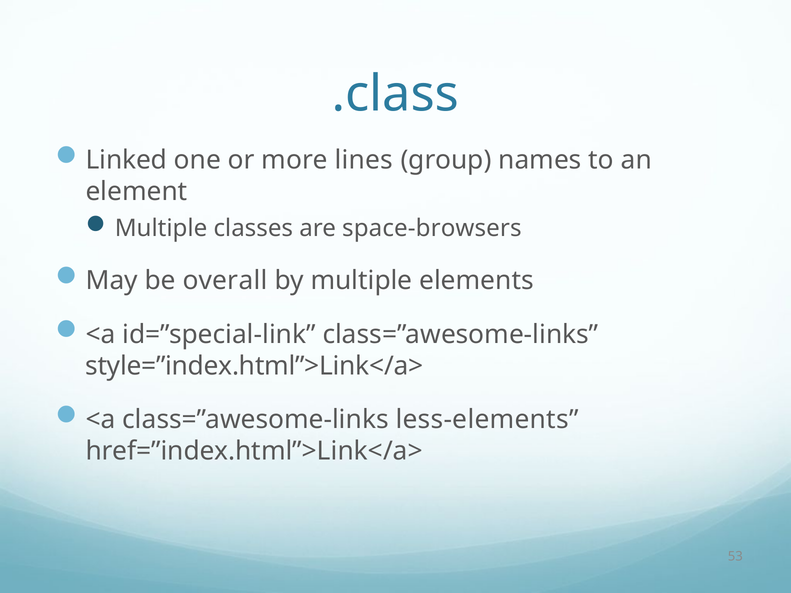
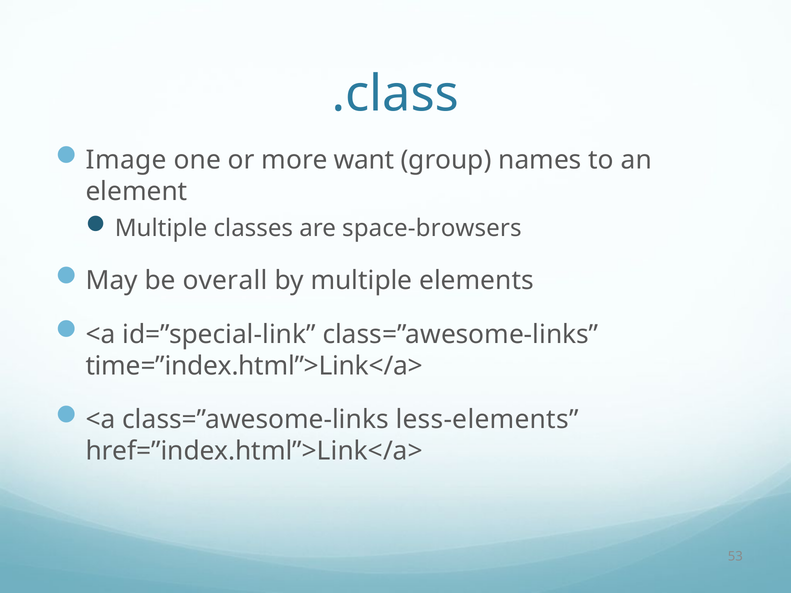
Linked: Linked -> Image (126, 160)
lines: lines -> want (364, 160)
style=”index.html”>Link</a>: style=”index.html”>Link</a> -> time=”index.html”>Link</a> (254, 366)
